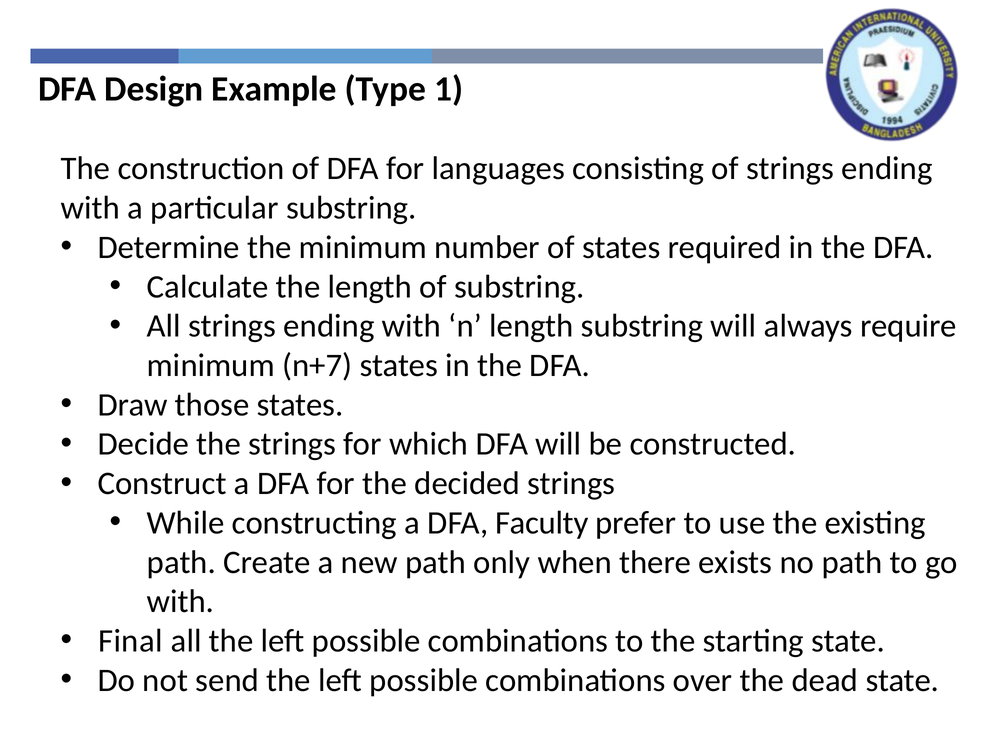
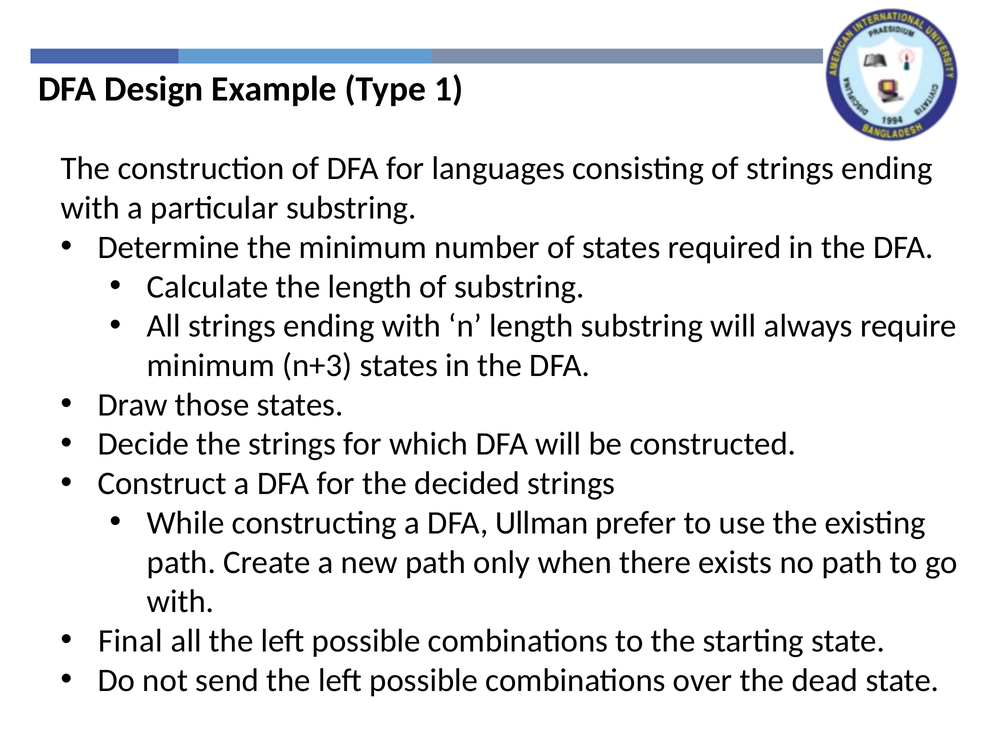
n+7: n+7 -> n+3 (317, 365)
Faculty: Faculty -> Ullman (542, 523)
